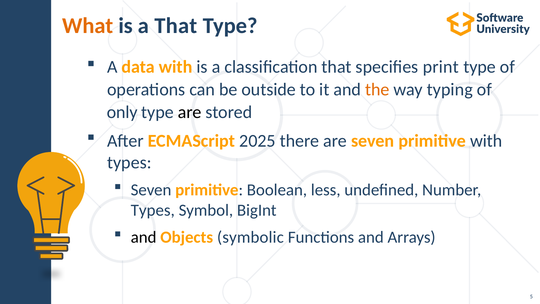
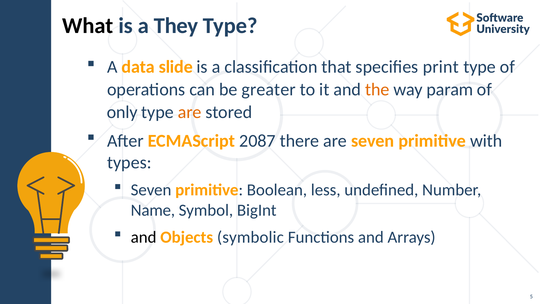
What colour: orange -> black (88, 26)
a That: That -> They (176, 26)
data with: with -> slide (176, 67)
outside: outside -> greater (269, 90)
typing: typing -> param (450, 90)
are colour: black -> orange (190, 112)
2025: 2025 -> 2087 (257, 141)
Types: Types -> Name (153, 210)
